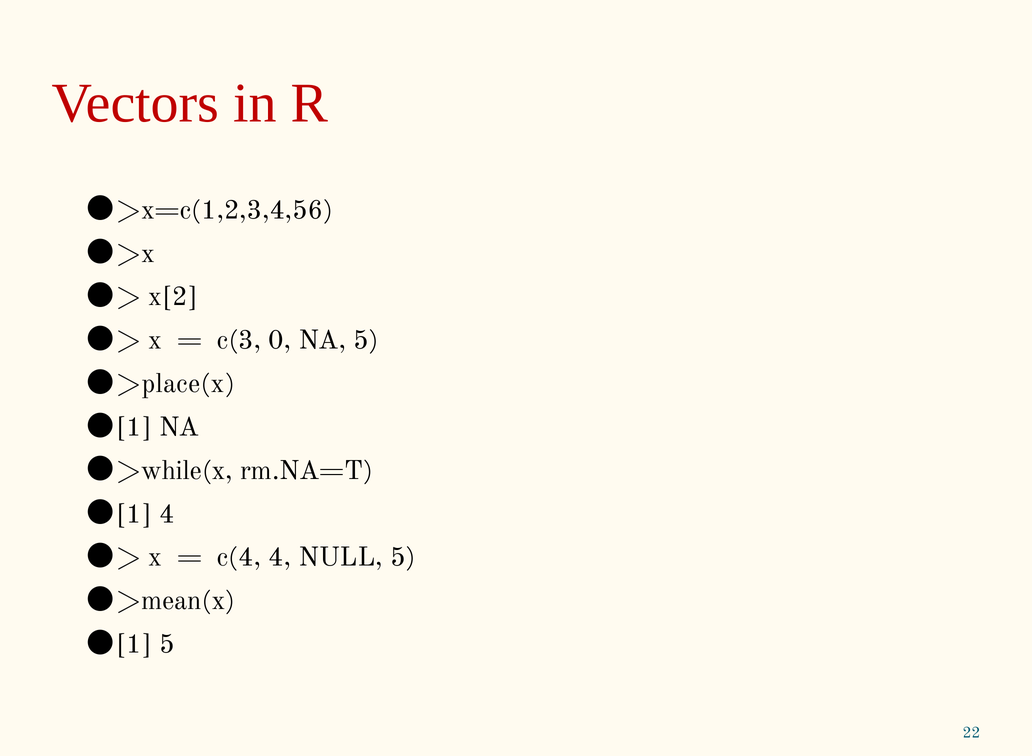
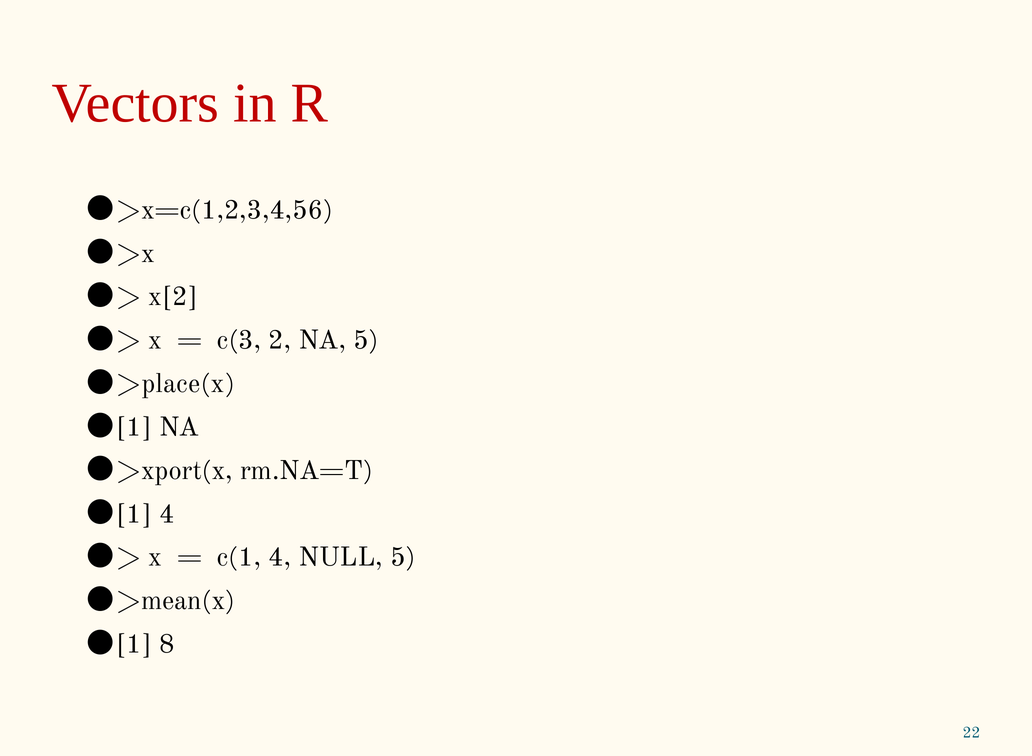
0: 0 -> 2 (280, 340)
>while(x: >while(x -> >xport(x (175, 470)
c(4: c(4 -> c(1 (239, 557)
1 5: 5 -> 8 (167, 644)
